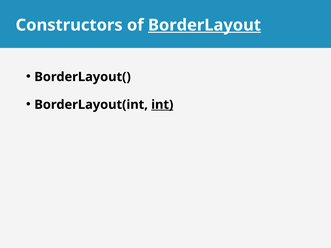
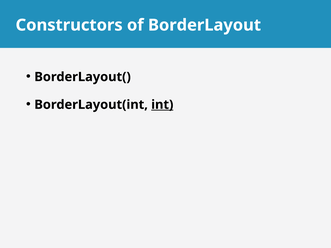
BorderLayout underline: present -> none (204, 25)
